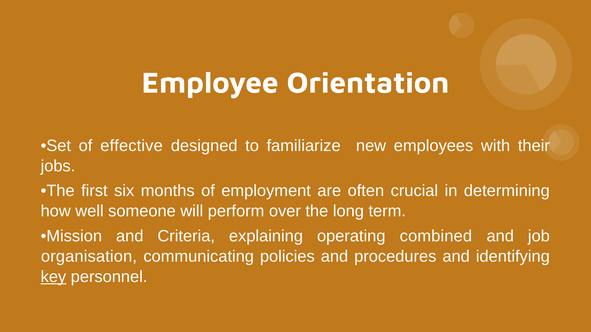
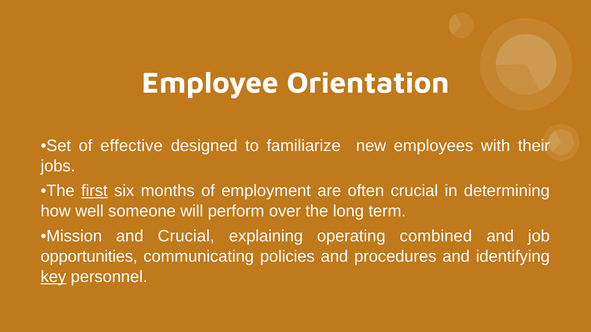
first underline: none -> present (94, 191)
and Criteria: Criteria -> Crucial (186, 236)
organisation: organisation -> opportunities (89, 257)
